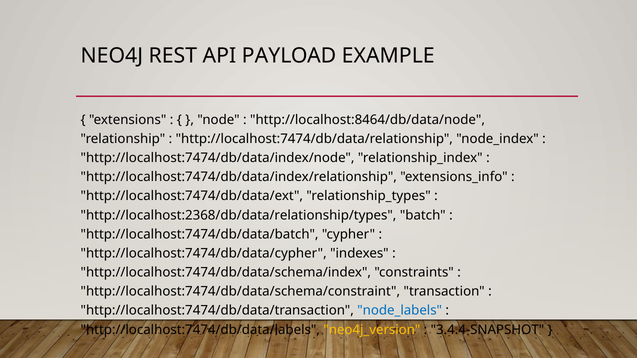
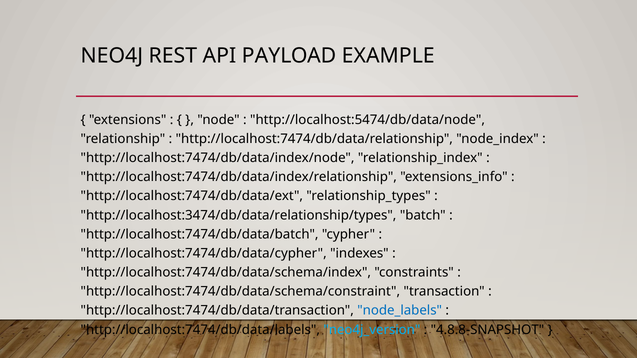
http://localhost:8464/db/data/node: http://localhost:8464/db/data/node -> http://localhost:5474/db/data/node (368, 120)
http://localhost:2368/db/data/relationship/types: http://localhost:2368/db/data/relationship/types -> http://localhost:3474/db/data/relationship/types (239, 215)
neo4j_version colour: yellow -> light blue (372, 330)
3.4.4-SNAPSHOT: 3.4.4-SNAPSHOT -> 4.8.8-SNAPSHOT (487, 330)
